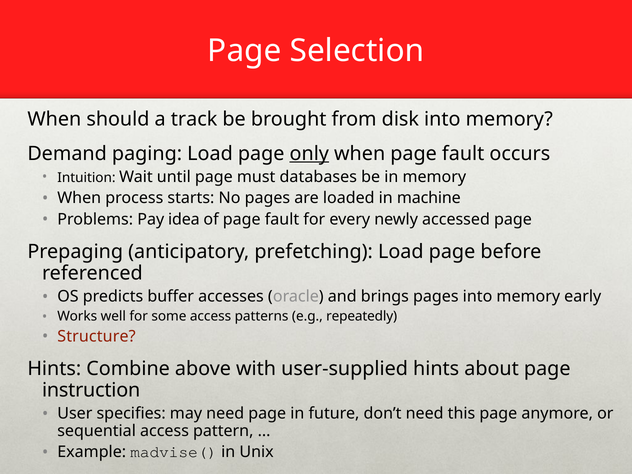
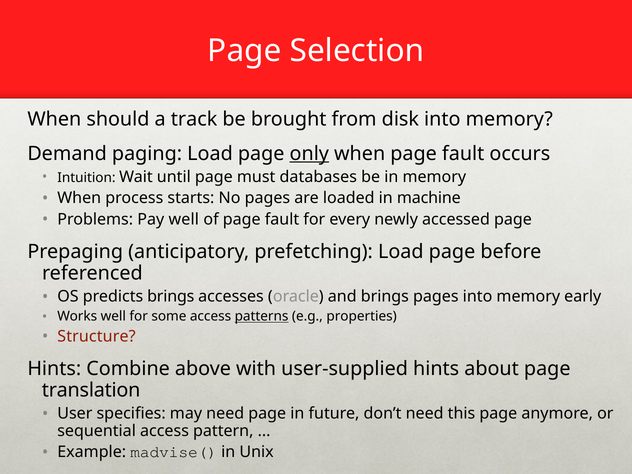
Pay idea: idea -> well (184, 219)
predicts buffer: buffer -> brings (171, 297)
patterns underline: none -> present (262, 316)
repeatedly: repeatedly -> properties (362, 316)
instruction: instruction -> translation (91, 390)
